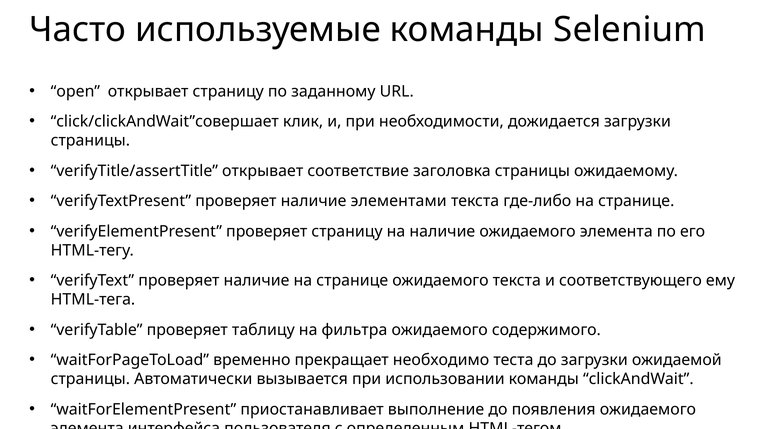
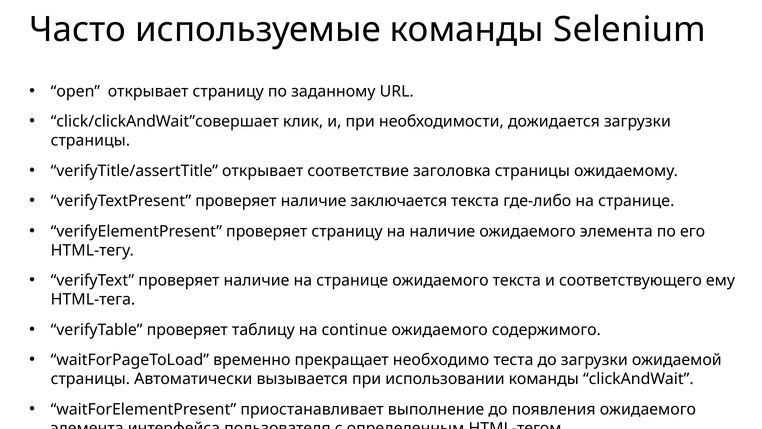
элементами: элементами -> заключается (399, 201)
фильтра: фильтра -> continue (354, 330)
